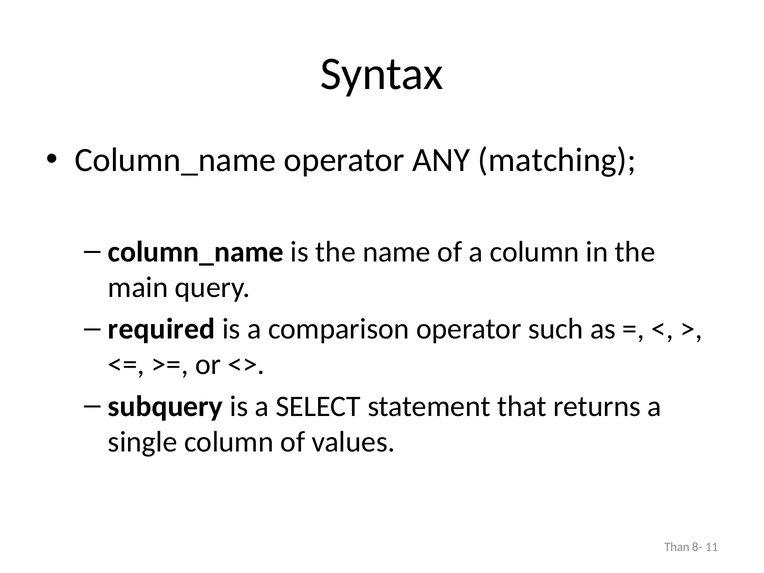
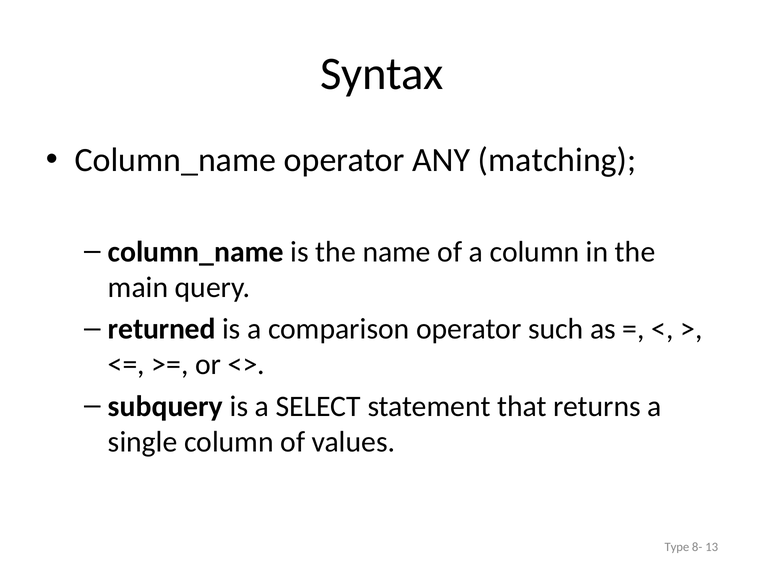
required: required -> returned (162, 329)
Than: Than -> Type (677, 547)
11: 11 -> 13 (712, 547)
